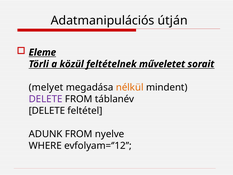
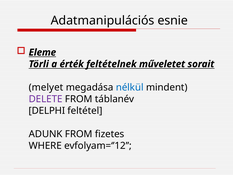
útján: útján -> esnie (173, 21)
közül: közül -> érték (72, 64)
nélkül colour: orange -> blue (130, 87)
DELETE: DELETE -> DELPHI (47, 111)
nyelve: nyelve -> fizetes (110, 134)
